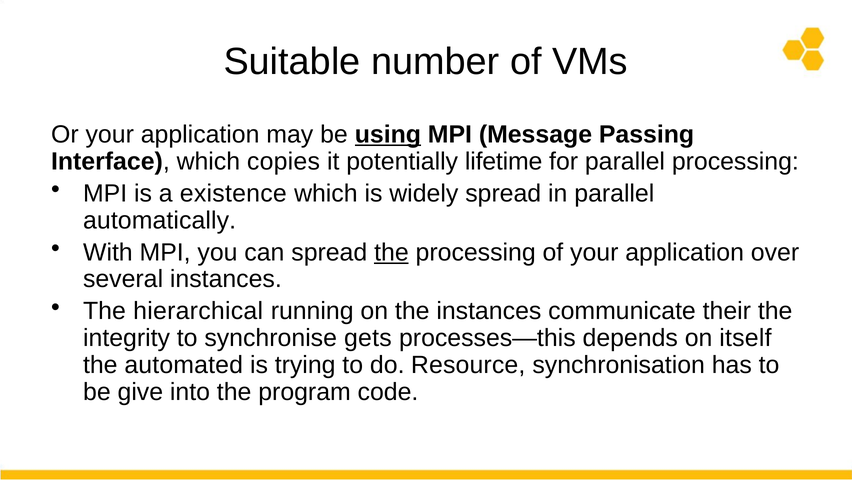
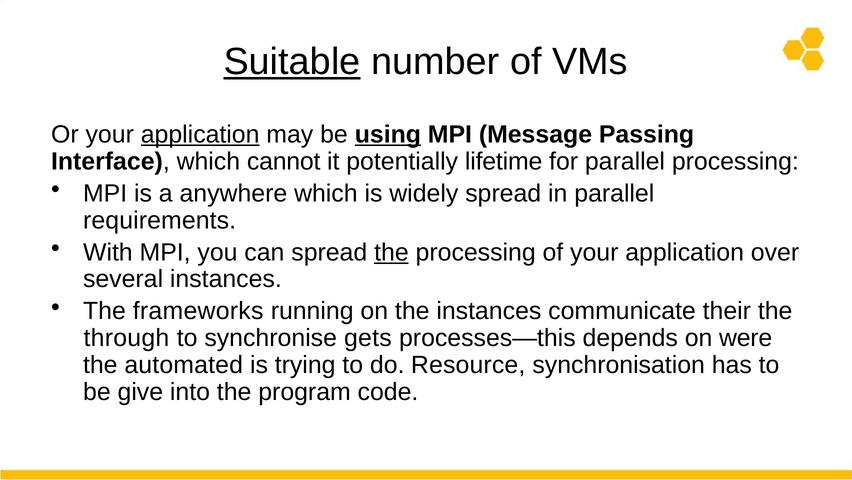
Suitable underline: none -> present (292, 62)
application underline: none -> present (200, 134)
copies: copies -> cannot (284, 161)
existence: existence -> anywhere (233, 193)
automatically: automatically -> requirements (160, 220)
hierarchical: hierarchical -> frameworks (198, 311)
integrity: integrity -> through (126, 338)
itself: itself -> were (746, 338)
